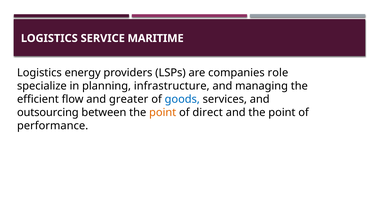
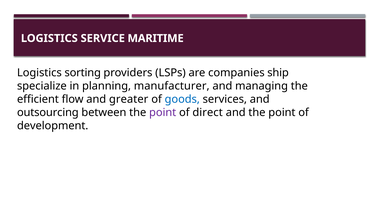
energy: energy -> sorting (83, 73)
role: role -> ship (278, 73)
infrastructure: infrastructure -> manufacturer (172, 86)
point colour: orange -> purple (163, 113)
performance: performance -> development (53, 126)
